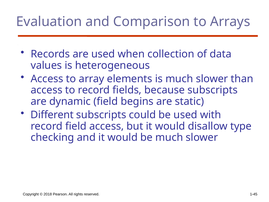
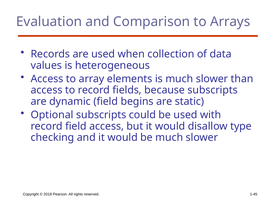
Different: Different -> Optional (52, 115)
